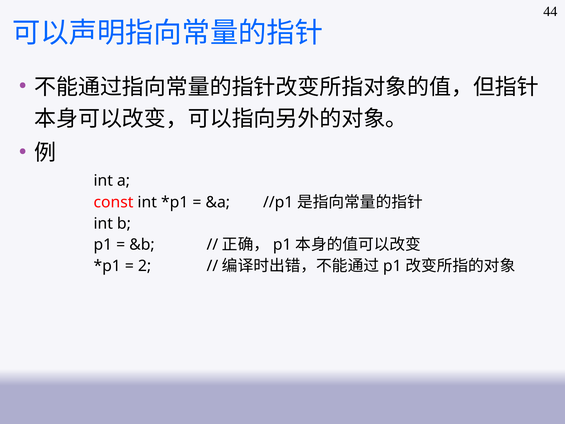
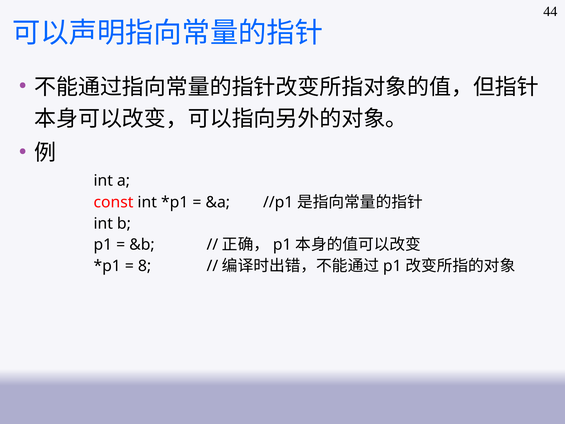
2: 2 -> 8 (145, 266)
